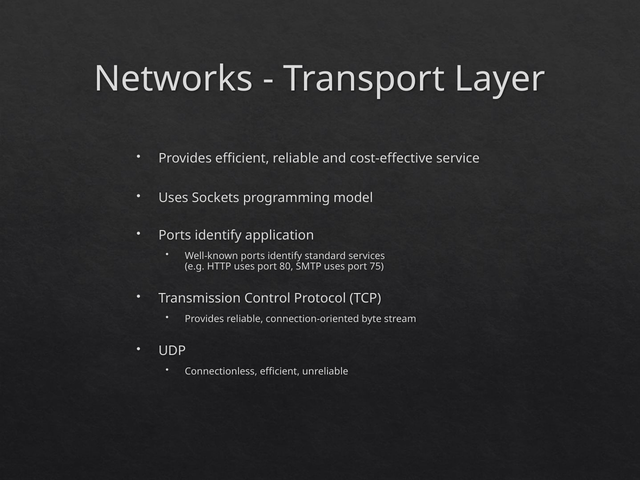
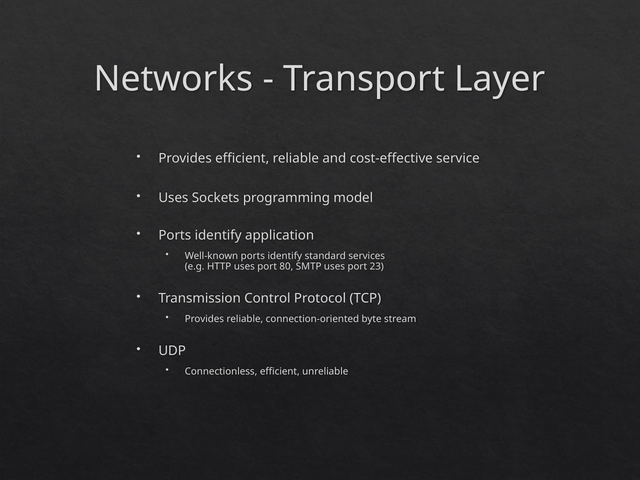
75: 75 -> 23 (377, 266)
